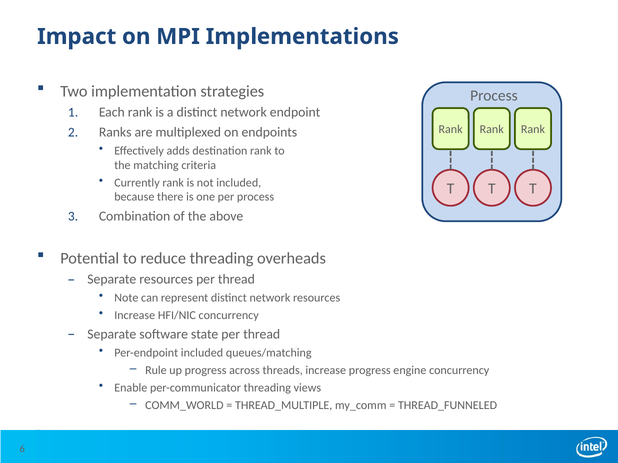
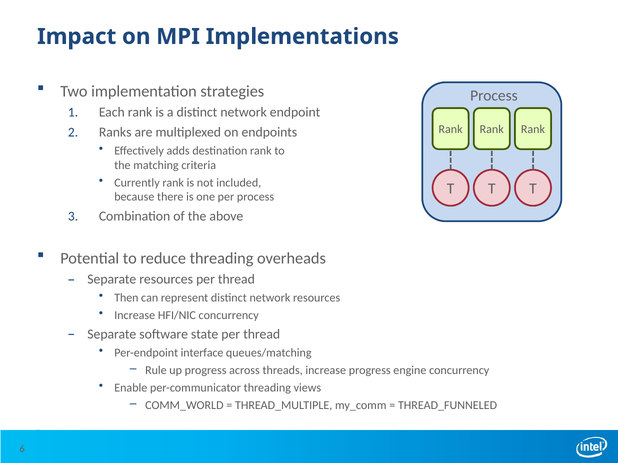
Note: Note -> Then (126, 298)
Per-endpoint included: included -> interface (202, 353)
